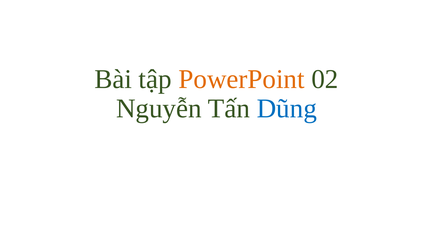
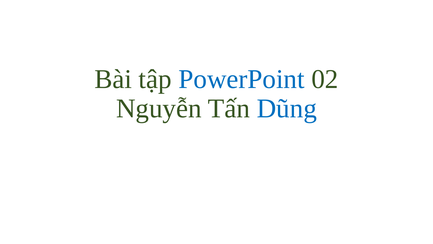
PowerPoint colour: orange -> blue (242, 79)
